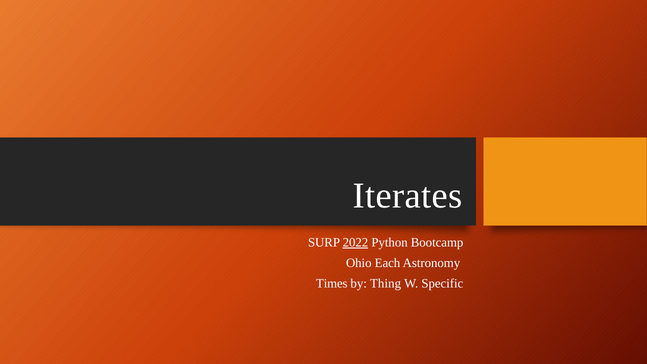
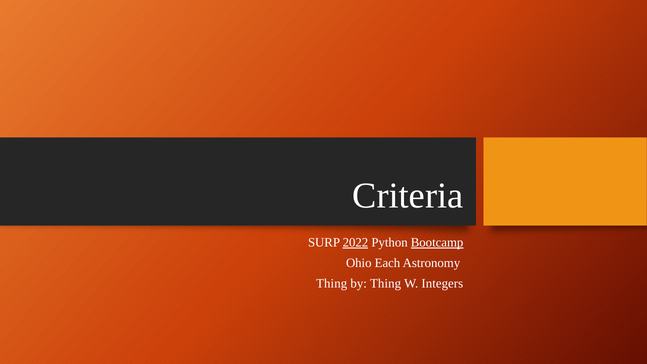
Iterates: Iterates -> Criteria (408, 196)
Bootcamp underline: none -> present (437, 242)
Times: Times -> Thing (332, 284)
Specific: Specific -> Integers (442, 284)
